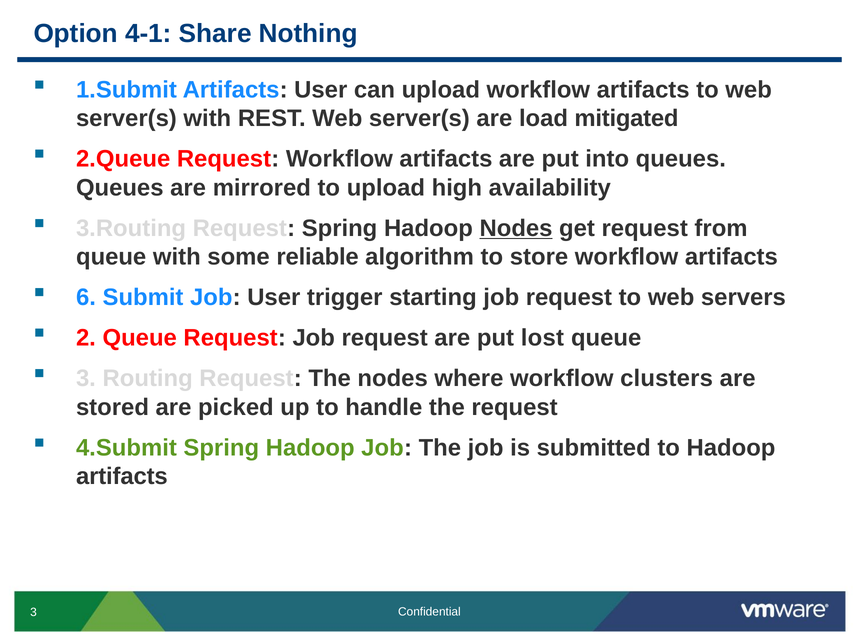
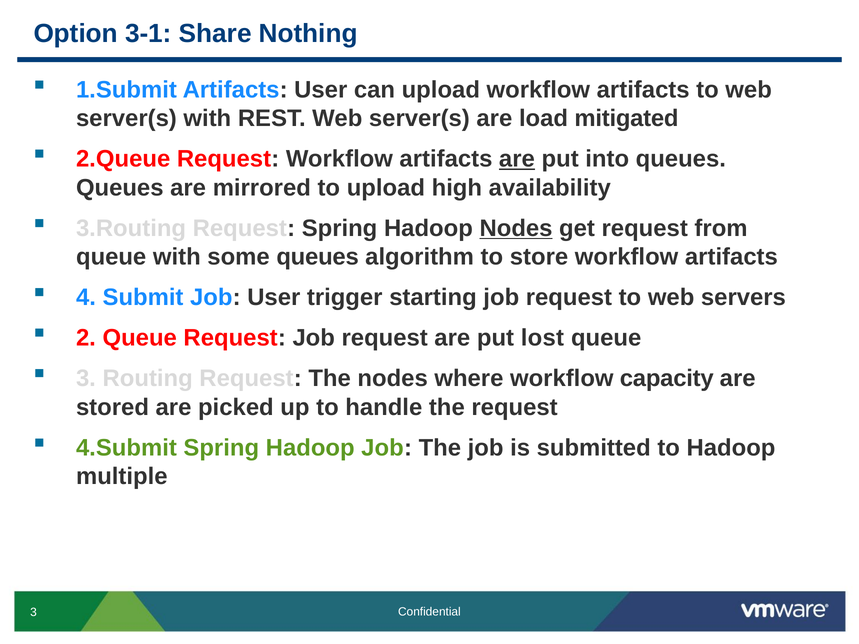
4-1: 4-1 -> 3-1 (148, 34)
are underline: none -> present (517, 159)
some reliable: reliable -> queues (318, 257)
6: 6 -> 4 (86, 298)
clusters: clusters -> capacity (667, 379)
artifacts: artifacts -> multiple (122, 477)
